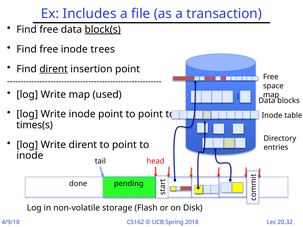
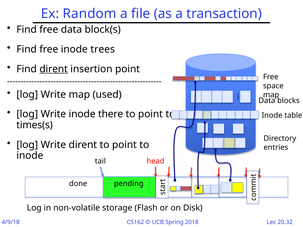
Includes: Includes -> Random (90, 14)
block(s underline: present -> none (103, 30)
inode point: point -> there (111, 114)
